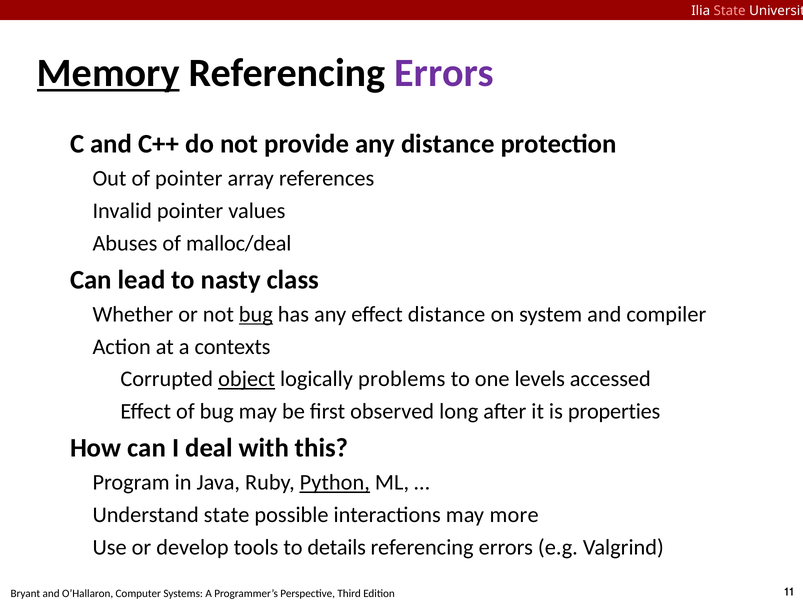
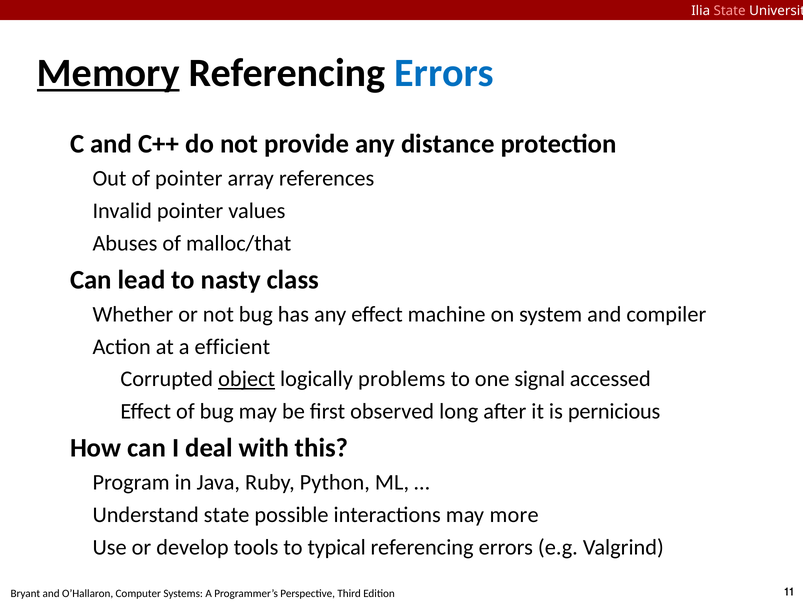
Errors colour: purple -> blue (444, 73)
malloc/deal: malloc/deal -> malloc/that (239, 243)
bug underline: present -> none (256, 315)
effect distance: distance -> machine (447, 315)
contexts: contexts -> efficient (232, 347)
levels: levels -> signal (540, 379)
properties: properties -> pernicious (614, 412)
Python underline: present -> none (335, 483)
details: details -> typical (337, 547)
